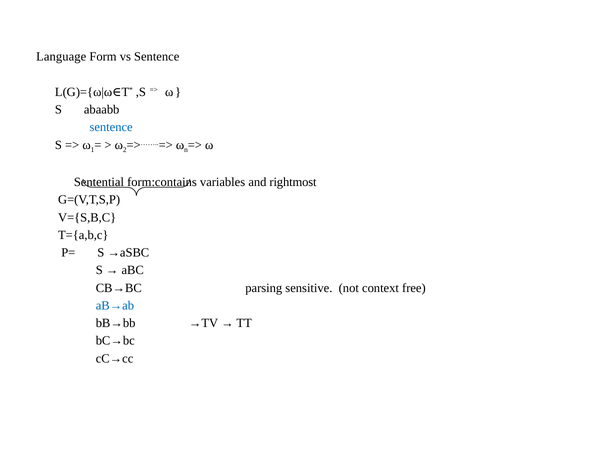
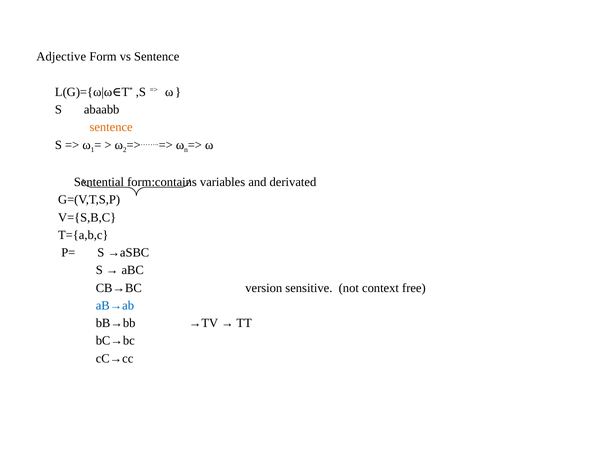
Language: Language -> Adjective (61, 57)
sentence colour: blue -> orange (111, 127)
rightmost: rightmost -> derivated (293, 182)
parsing: parsing -> version (264, 287)
